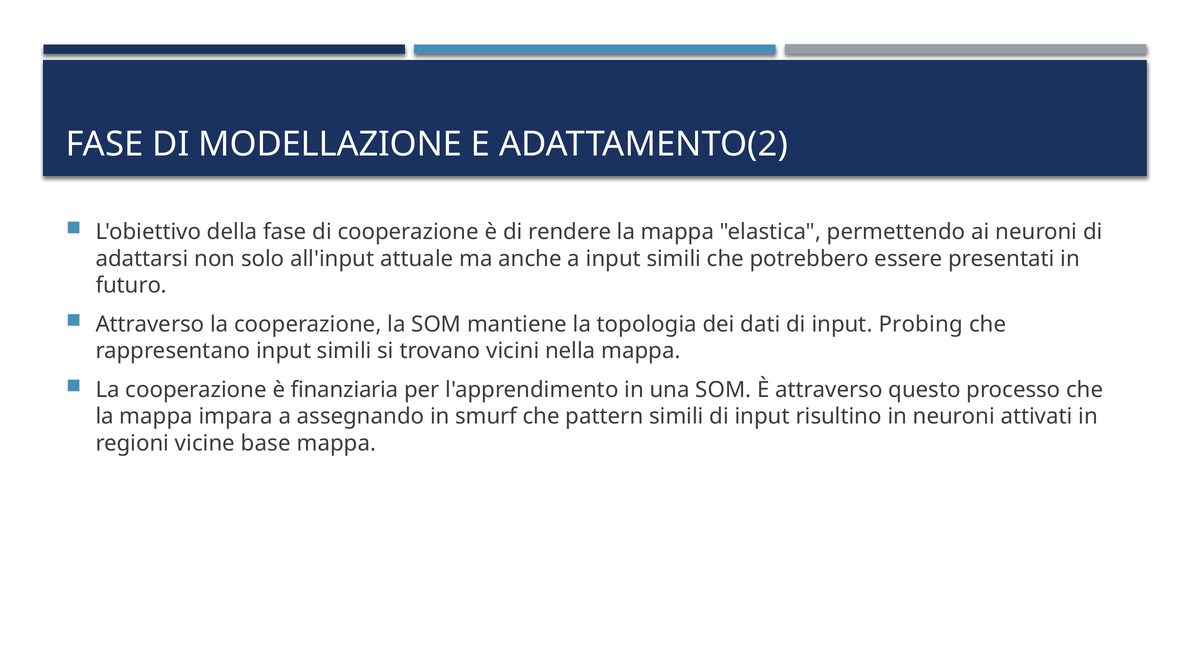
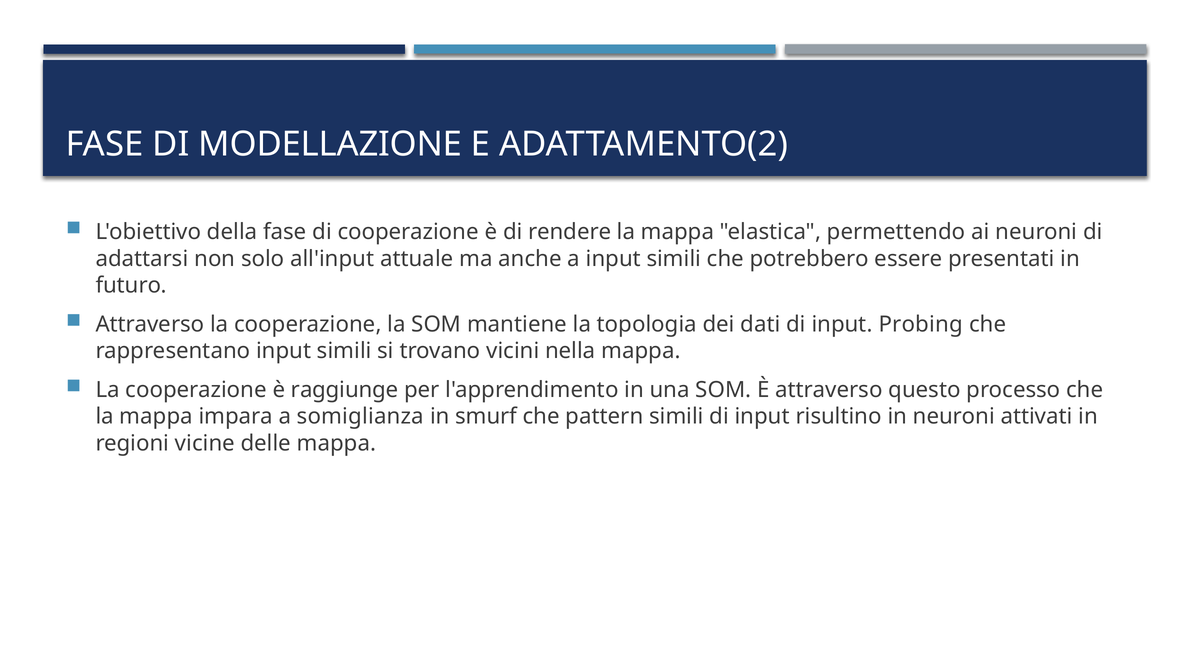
finanziaria: finanziaria -> raggiunge (345, 390)
assegnando: assegnando -> somiglianza (360, 417)
base: base -> delle (266, 443)
